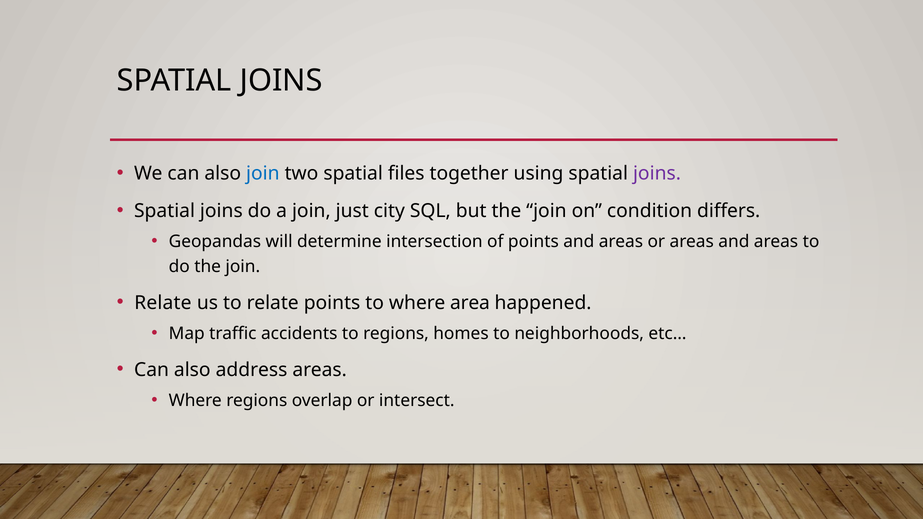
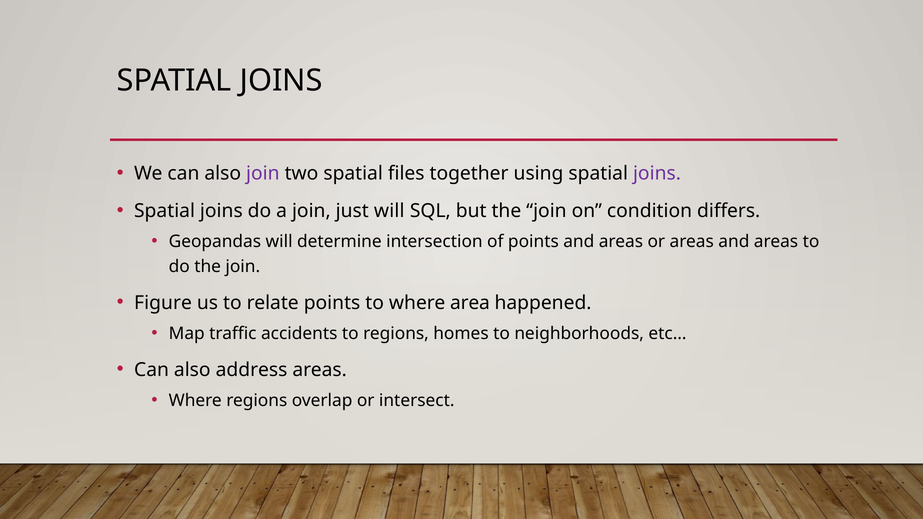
join colour: blue -> purple (263, 174)
just city: city -> will (389, 211)
Relate: Relate -> Figure (163, 303)
